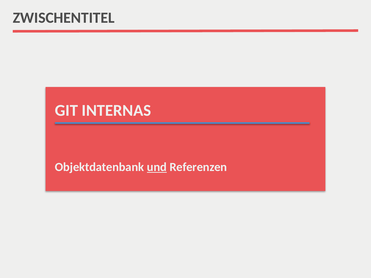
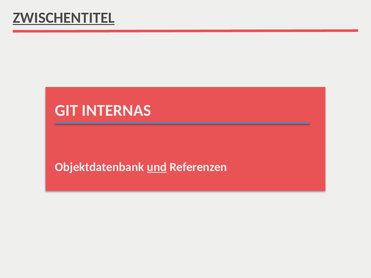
ZWISCHENTITEL underline: none -> present (64, 18)
